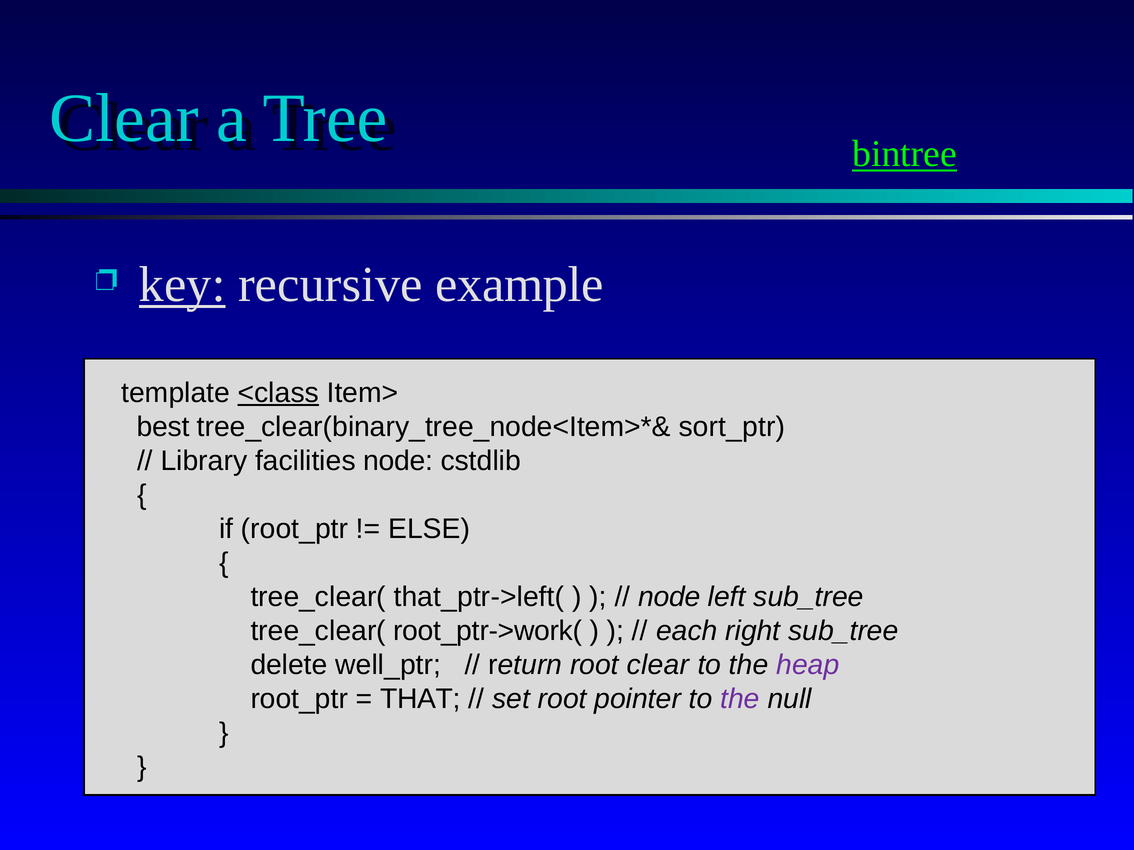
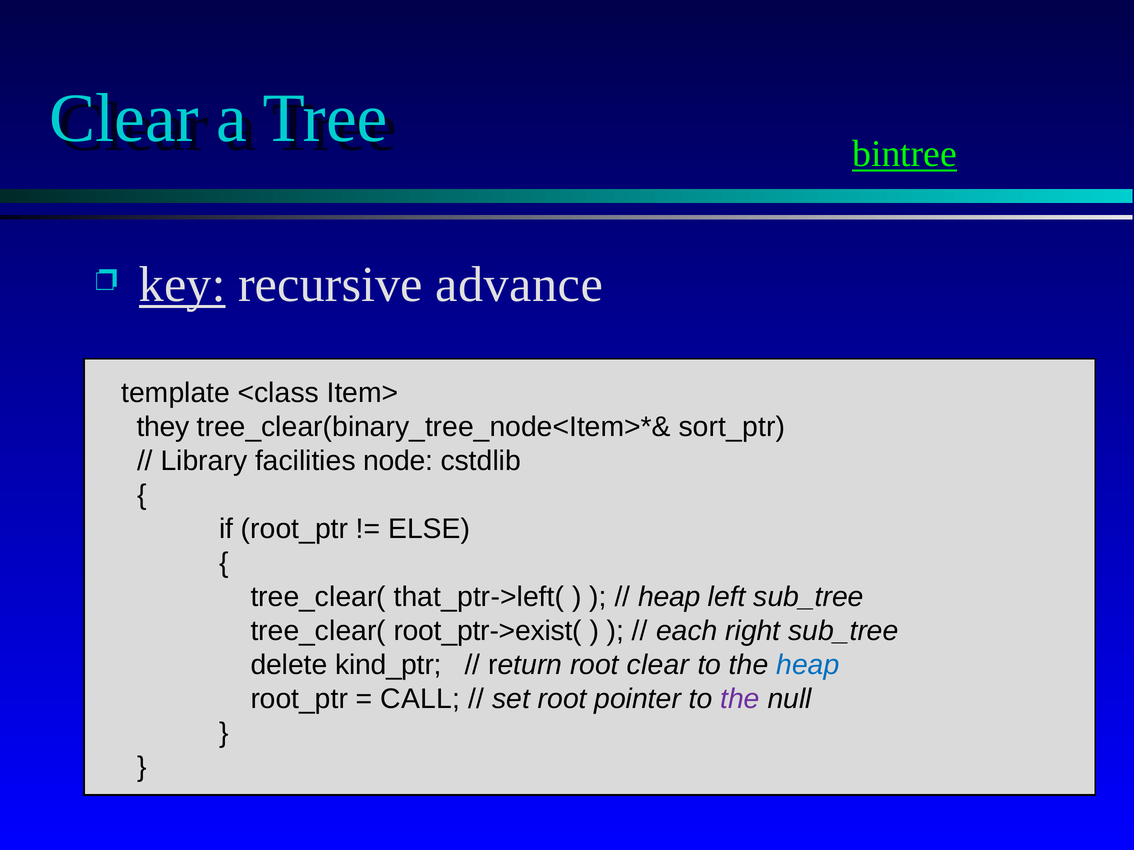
example: example -> advance (519, 285)
<class underline: present -> none (278, 393)
best: best -> they (163, 427)
node: node -> heap (670, 597)
root_ptr->work(: root_ptr->work( -> root_ptr->exist( (488, 631)
well_ptr: well_ptr -> kind_ptr (388, 665)
heap colour: purple -> blue (808, 665)
THAT: THAT -> CALL (420, 699)
